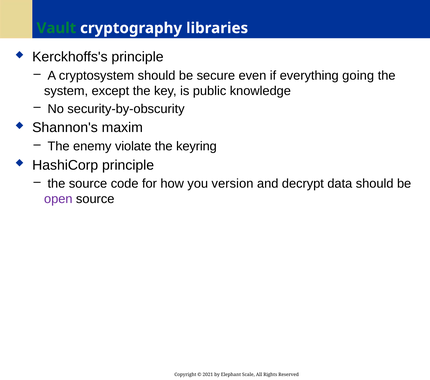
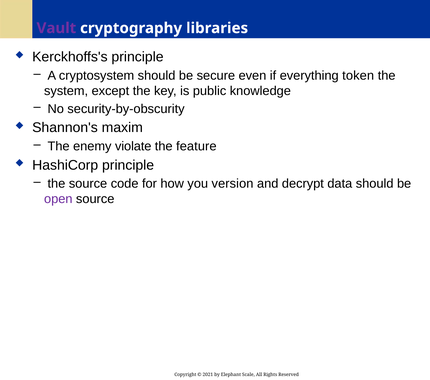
Vault colour: green -> purple (56, 28)
going: going -> token (358, 76)
keyring: keyring -> feature (196, 147)
